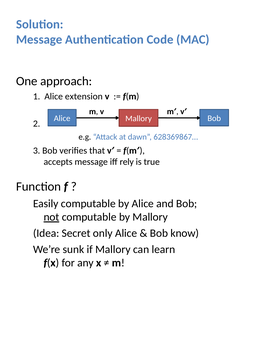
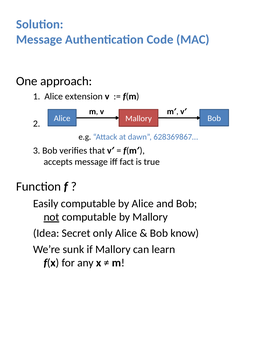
rely: rely -> fact (127, 162)
